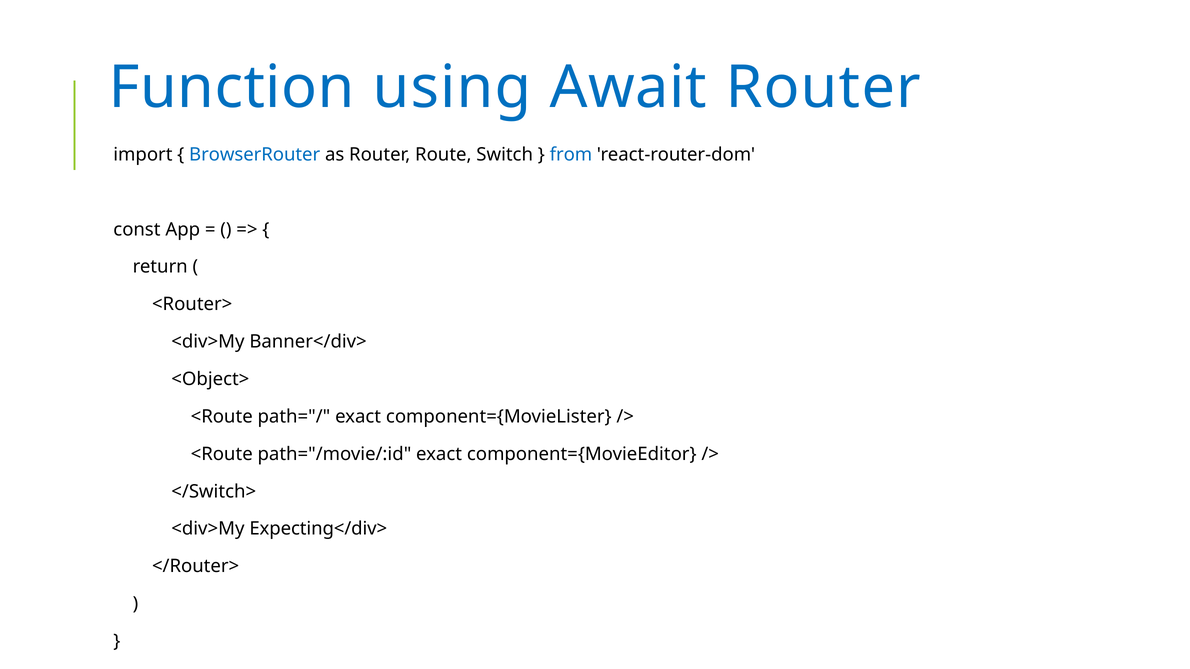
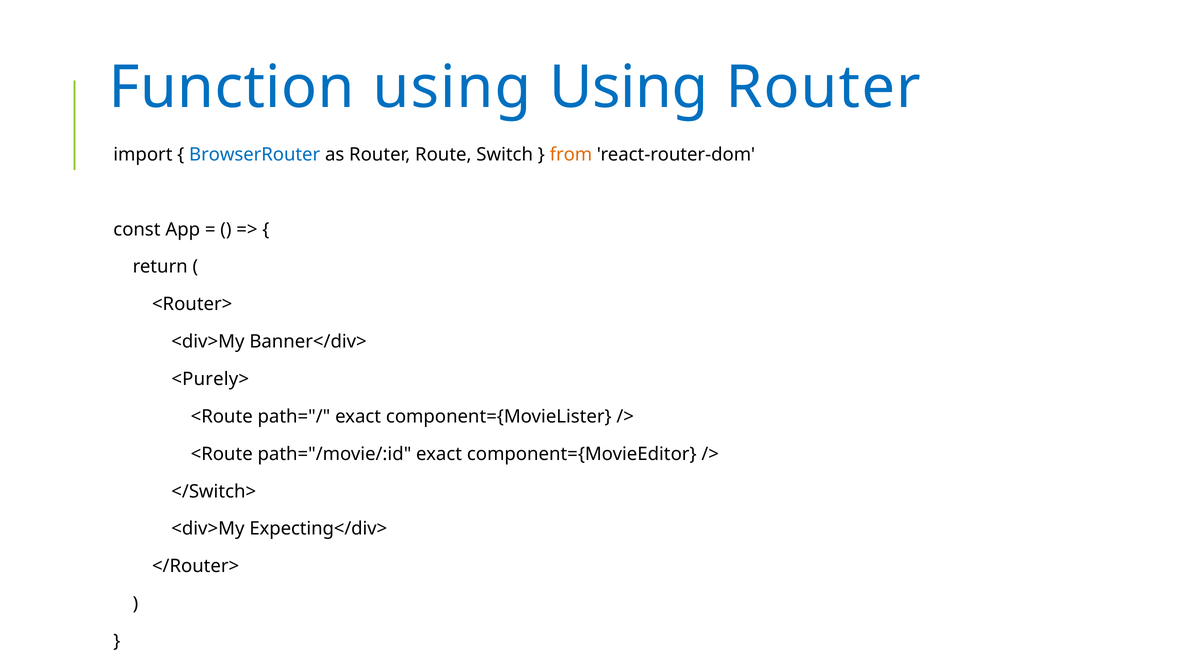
using Await: Await -> Using (629, 88)
from colour: blue -> orange (571, 155)
<Object>: <Object> -> <Purely> (210, 379)
